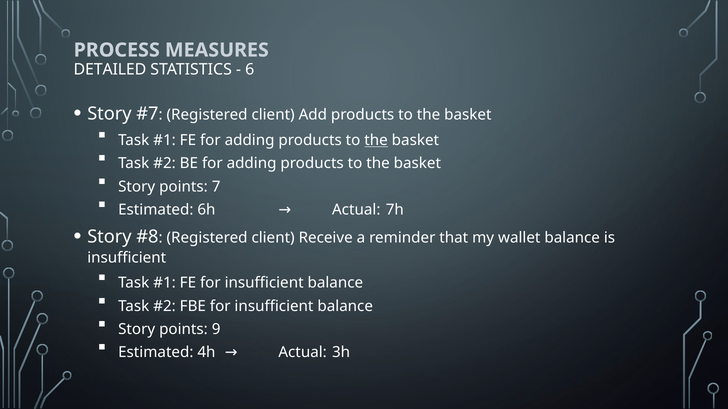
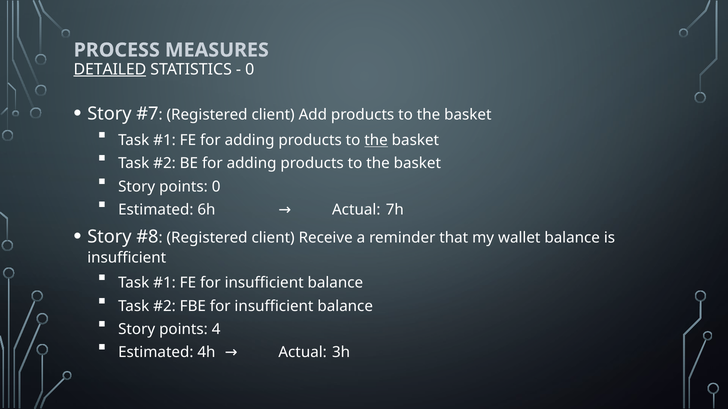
DETAILED underline: none -> present (110, 69)
6: 6 -> 0 (250, 69)
points 7: 7 -> 0 (216, 187)
9: 9 -> 4 (216, 330)
